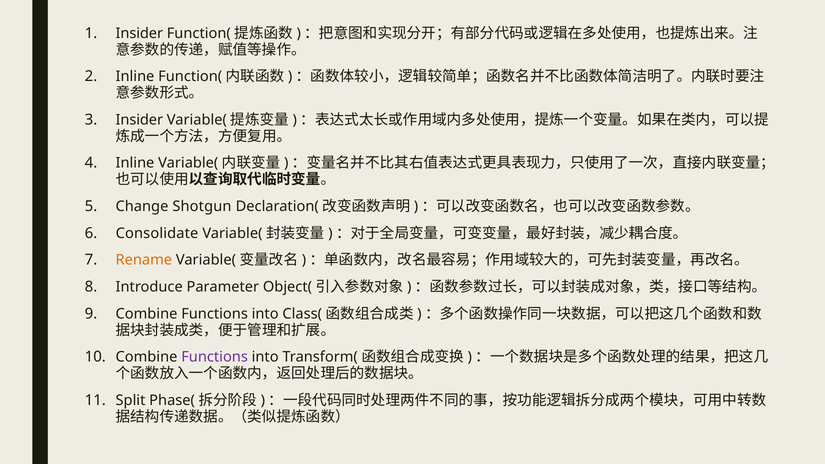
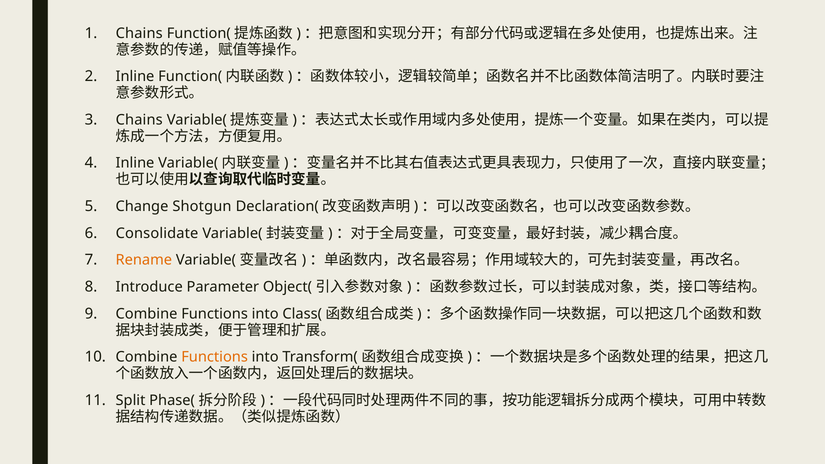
Insider: Insider -> Chains (139, 33)
Insider: Insider -> Chains (139, 120)
Functions colour: purple -> orange (215, 357)
